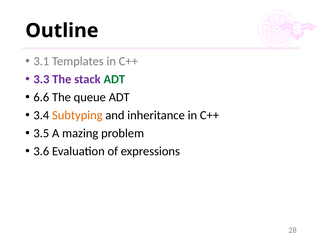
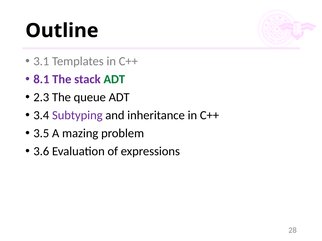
3.3: 3.3 -> 8.1 (41, 79)
6.6: 6.6 -> 2.3 (41, 97)
Subtyping colour: orange -> purple (77, 115)
